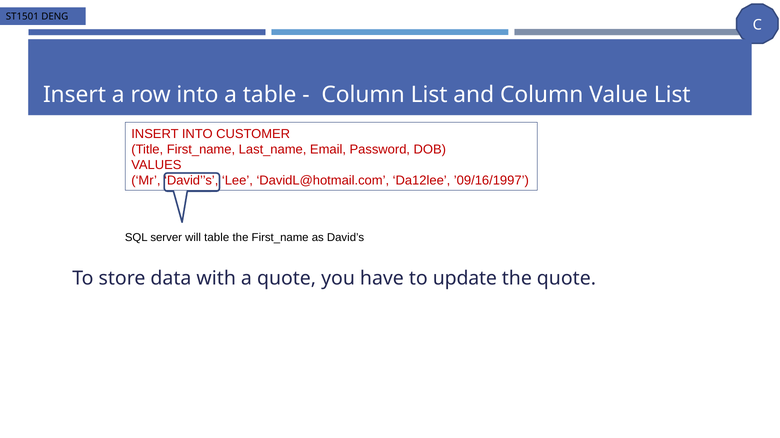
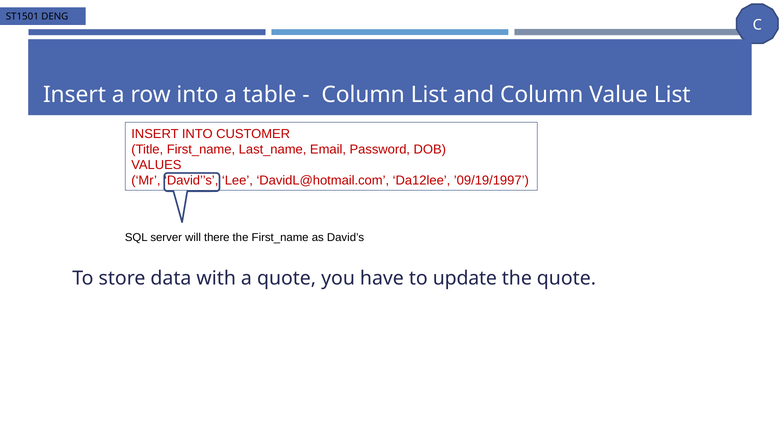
’09/16/1997: ’09/16/1997 -> ’09/19/1997 (491, 181)
will table: table -> there (217, 238)
